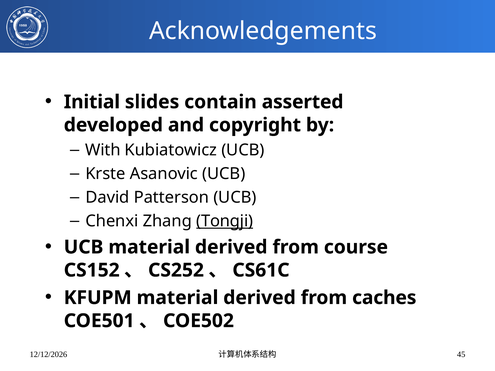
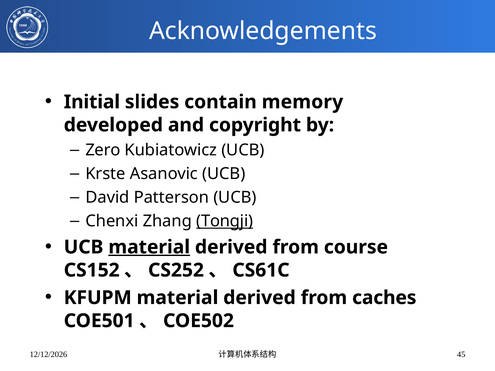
asserted: asserted -> memory (302, 102)
With: With -> Zero (103, 150)
material underline: none -> present (149, 247)
